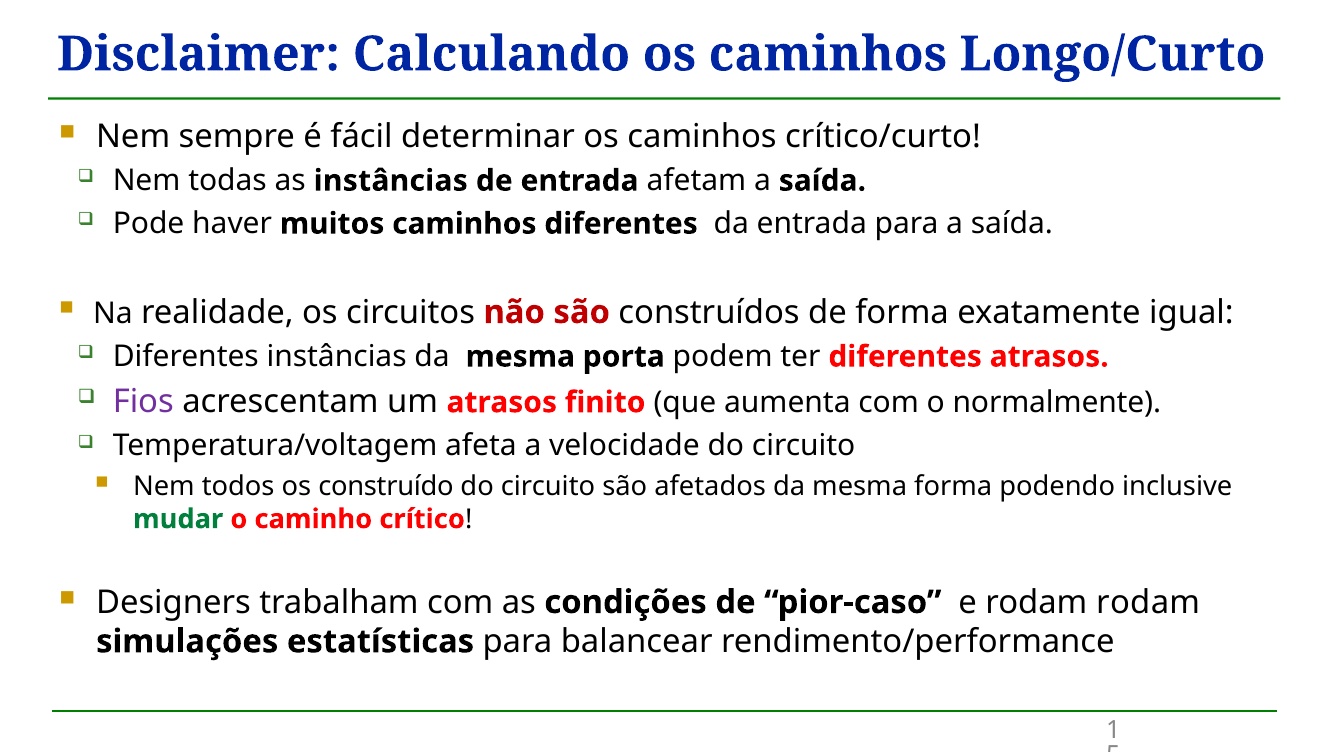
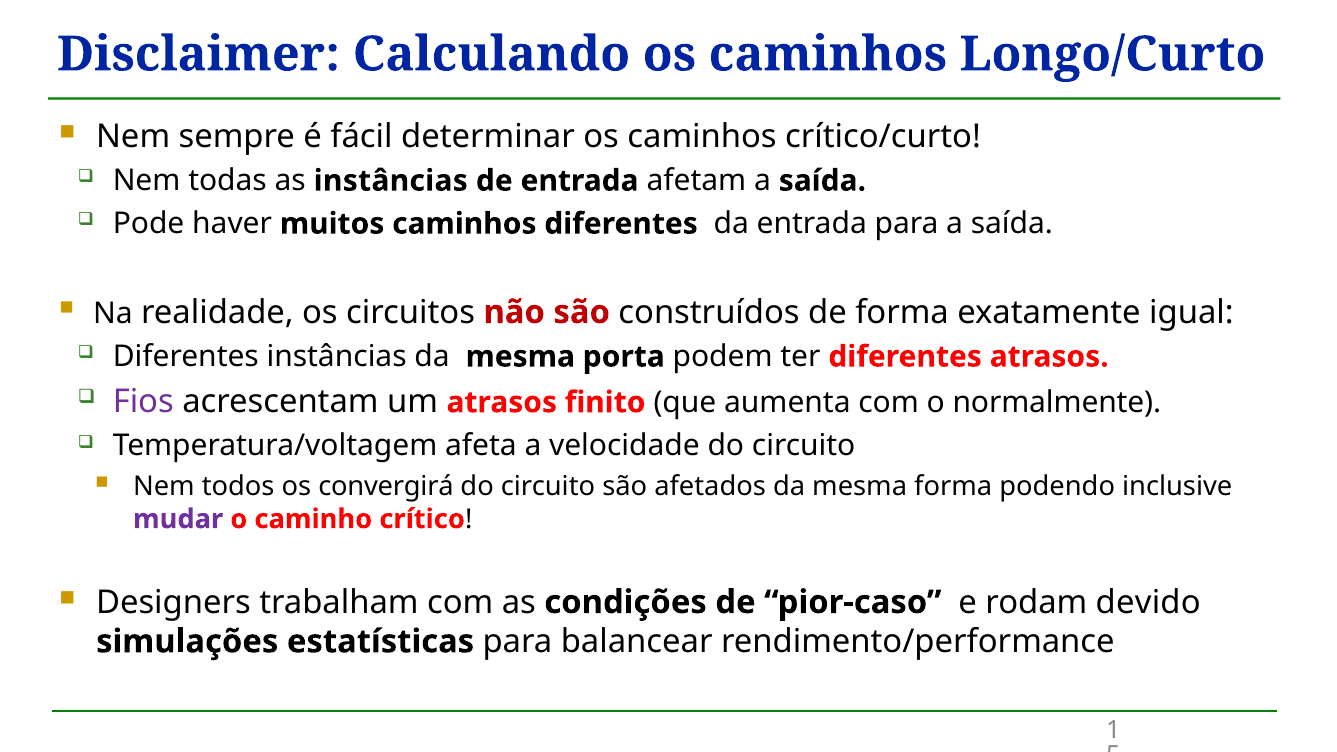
construído: construído -> convergirá (386, 486)
mudar colour: green -> purple (178, 519)
rodam rodam: rodam -> devido (1148, 602)
